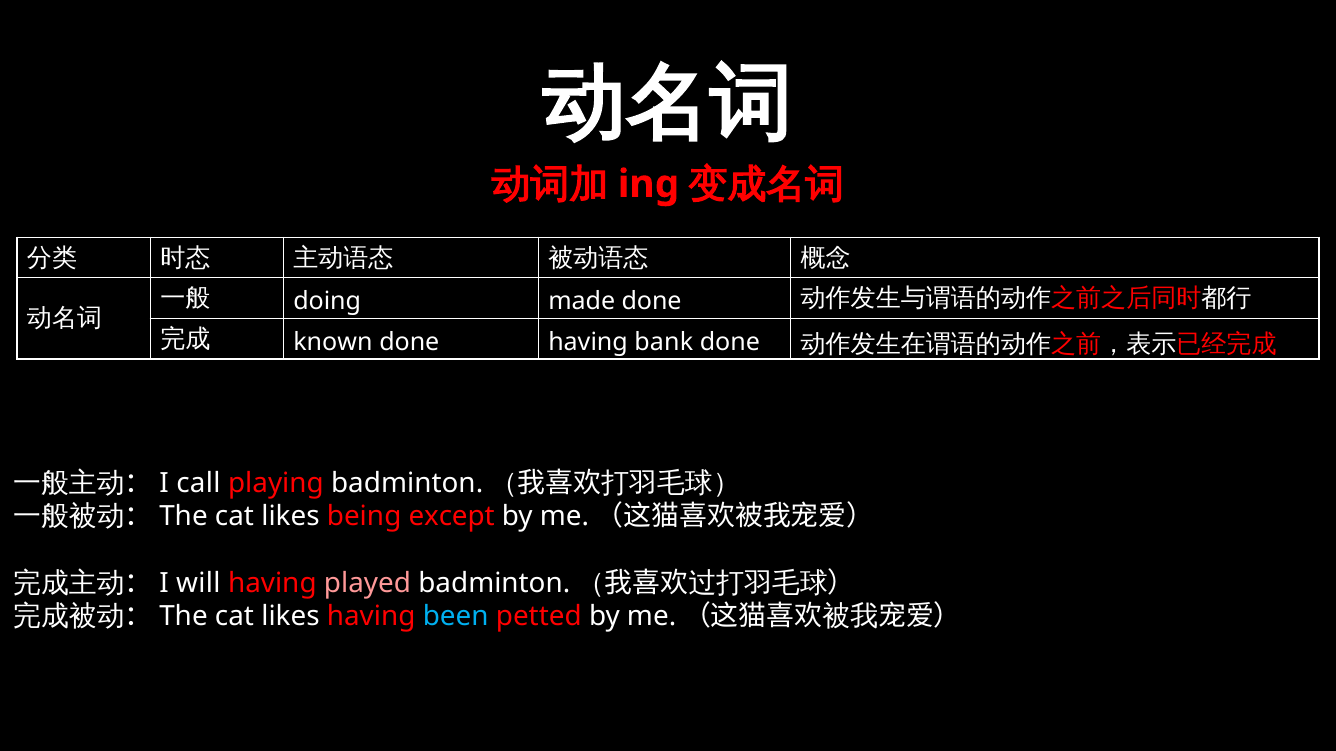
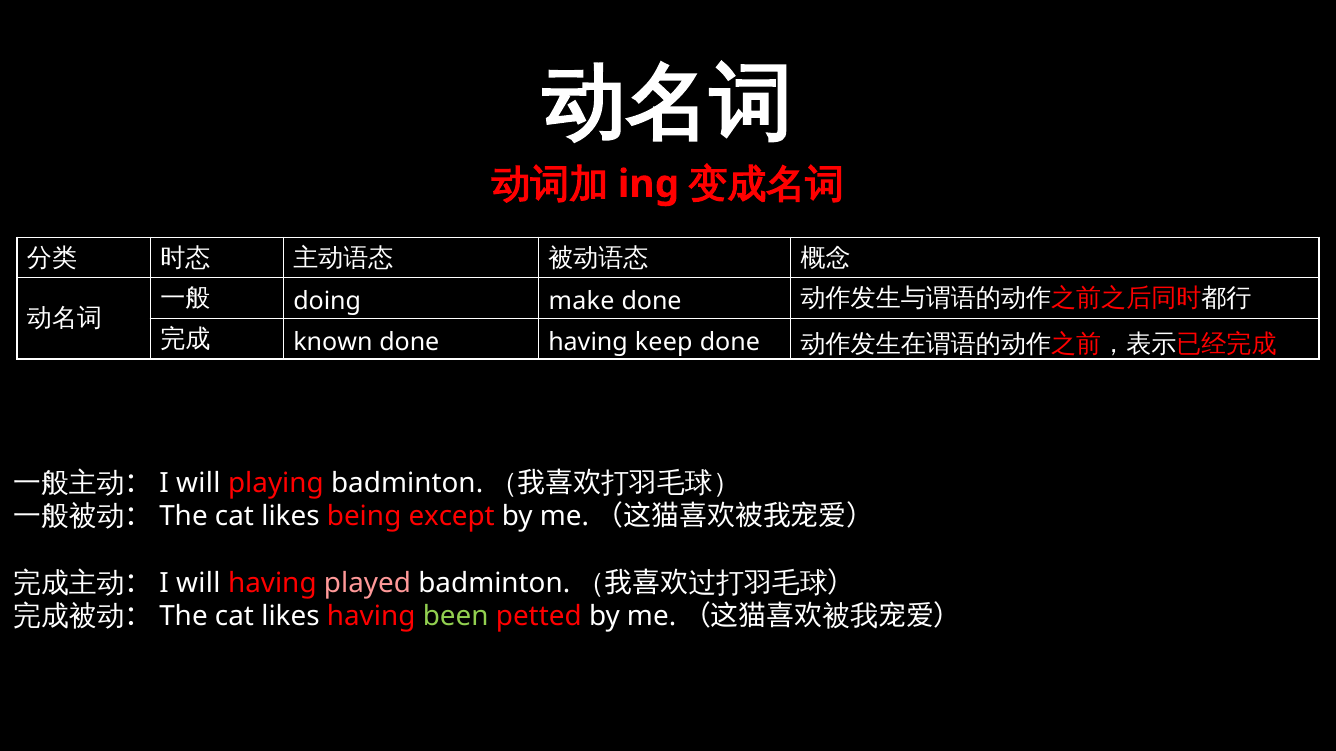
made: made -> make (582, 301)
bank: bank -> keep (664, 342)
call: call -> will (198, 483)
been colour: light blue -> light green (456, 617)
